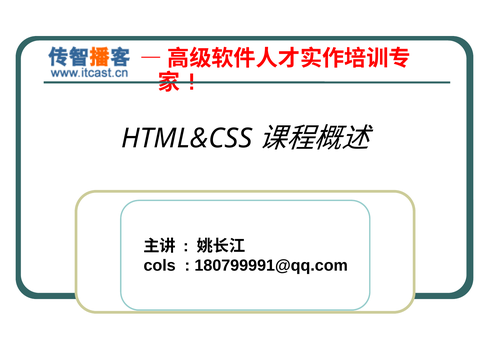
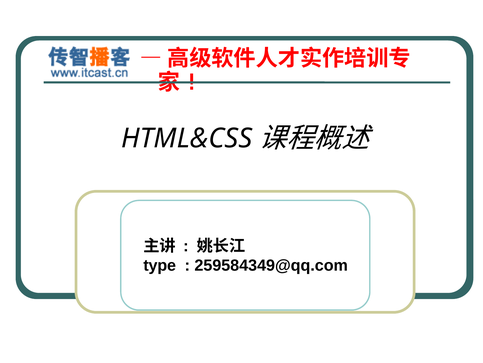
cols: cols -> type (160, 265)
180799991@qq.com: 180799991@qq.com -> 259584349@qq.com (271, 265)
